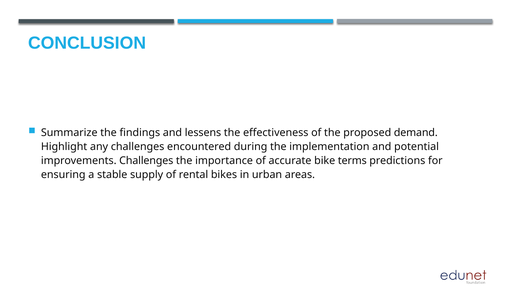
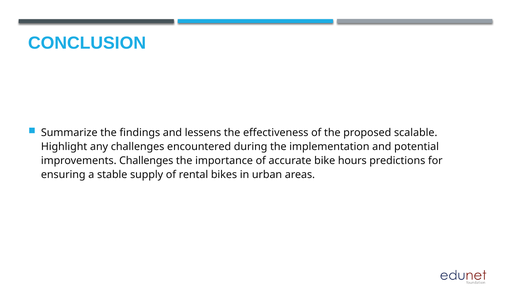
demand: demand -> scalable (416, 133)
terms: terms -> hours (352, 161)
